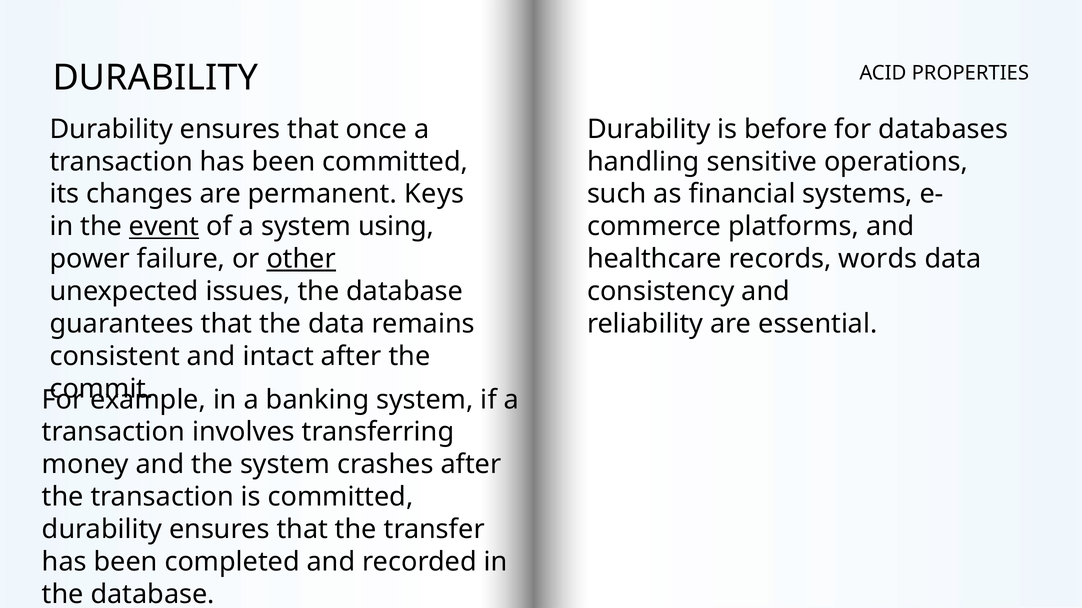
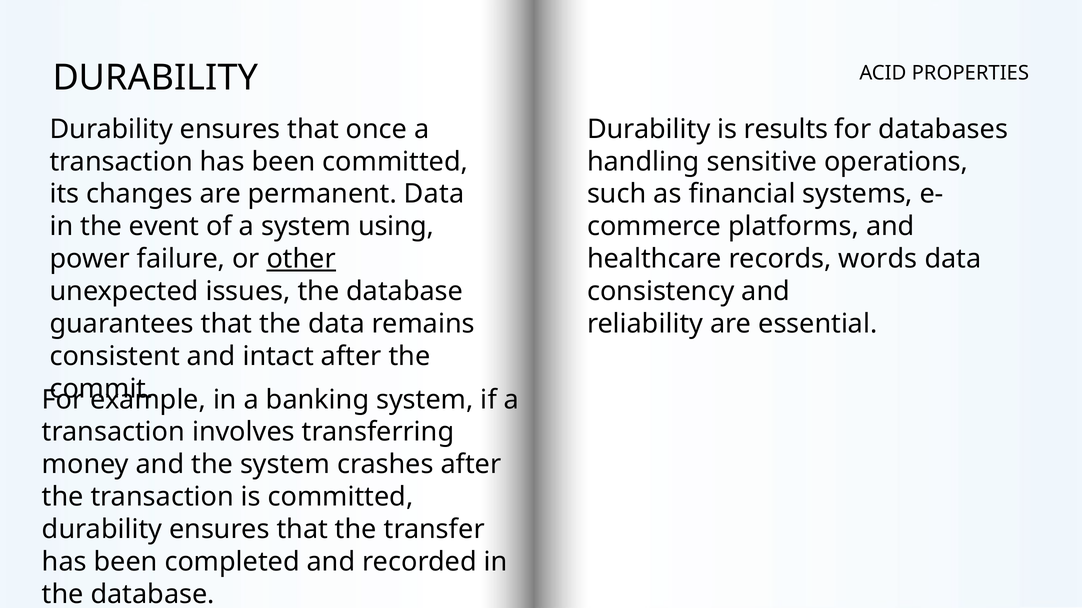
before: before -> results (786, 129)
permanent Keys: Keys -> Data (434, 194)
event underline: present -> none (164, 227)
